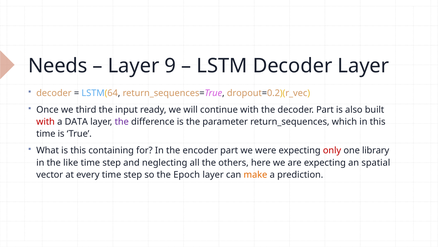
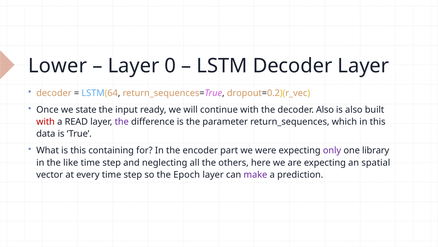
Needs: Needs -> Lower (58, 66)
9: 9 -> 0 (170, 66)
third: third -> state (86, 110)
decoder Part: Part -> Also (325, 110)
DATA: DATA -> READ (76, 122)
time: time -> data (46, 134)
only colour: red -> purple (332, 150)
make colour: orange -> purple (255, 174)
